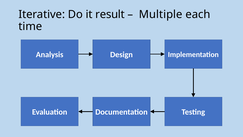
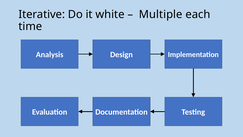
result: result -> white (110, 14)
